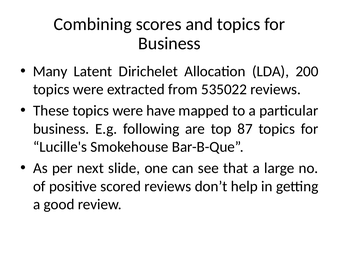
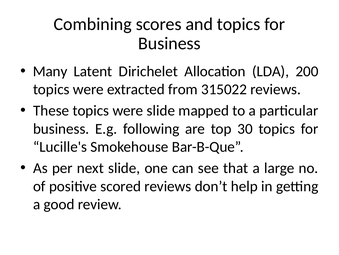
535022: 535022 -> 315022 (224, 89)
were have: have -> slide (161, 110)
87: 87 -> 30 (245, 128)
